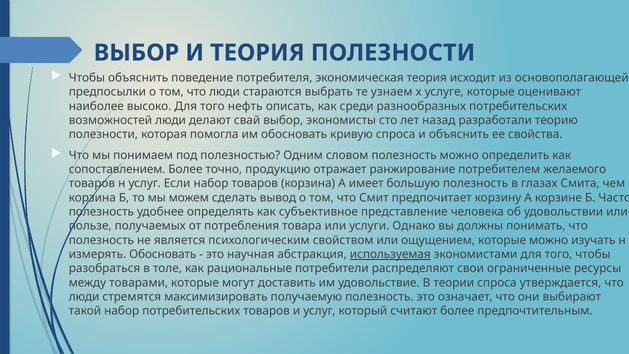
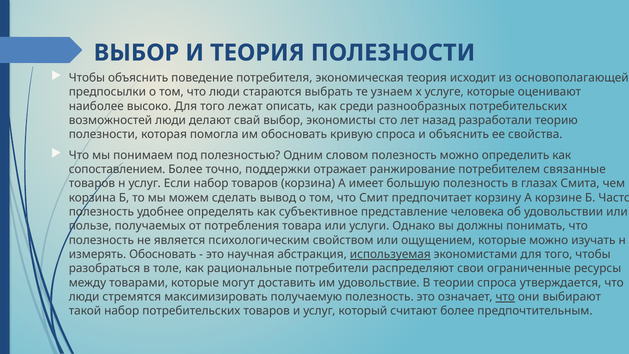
нефть: нефть -> лежат (245, 106)
продукцию: продукцию -> поддержки (278, 169)
желаемого: желаемого -> связанные (575, 169)
что underline: none -> present (505, 297)
